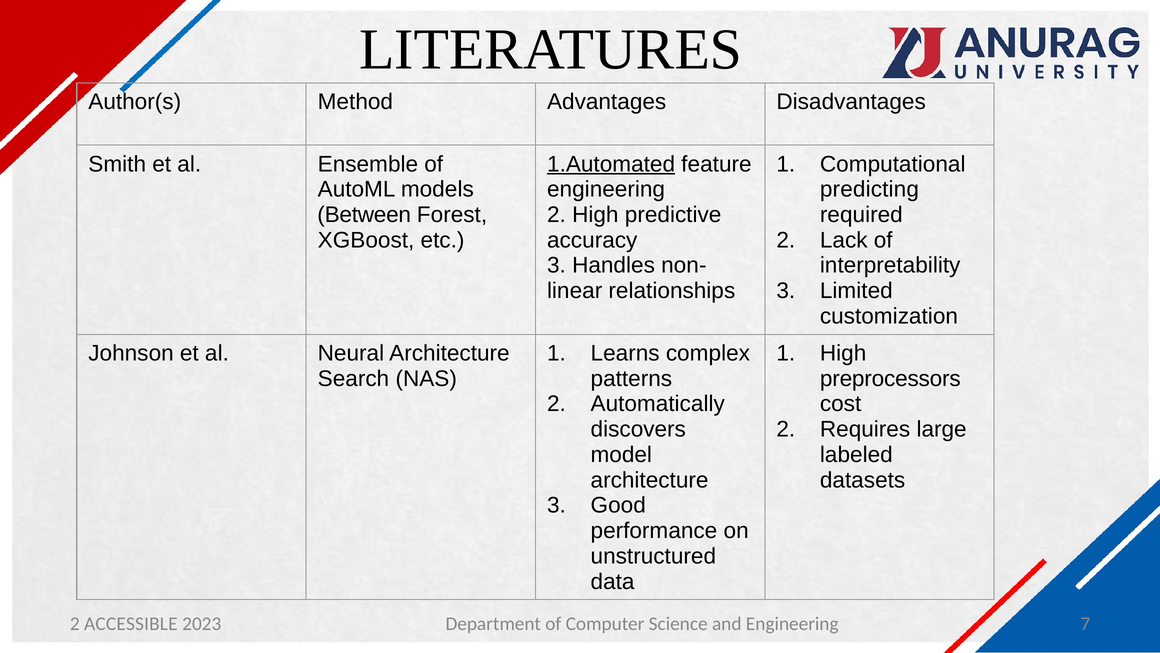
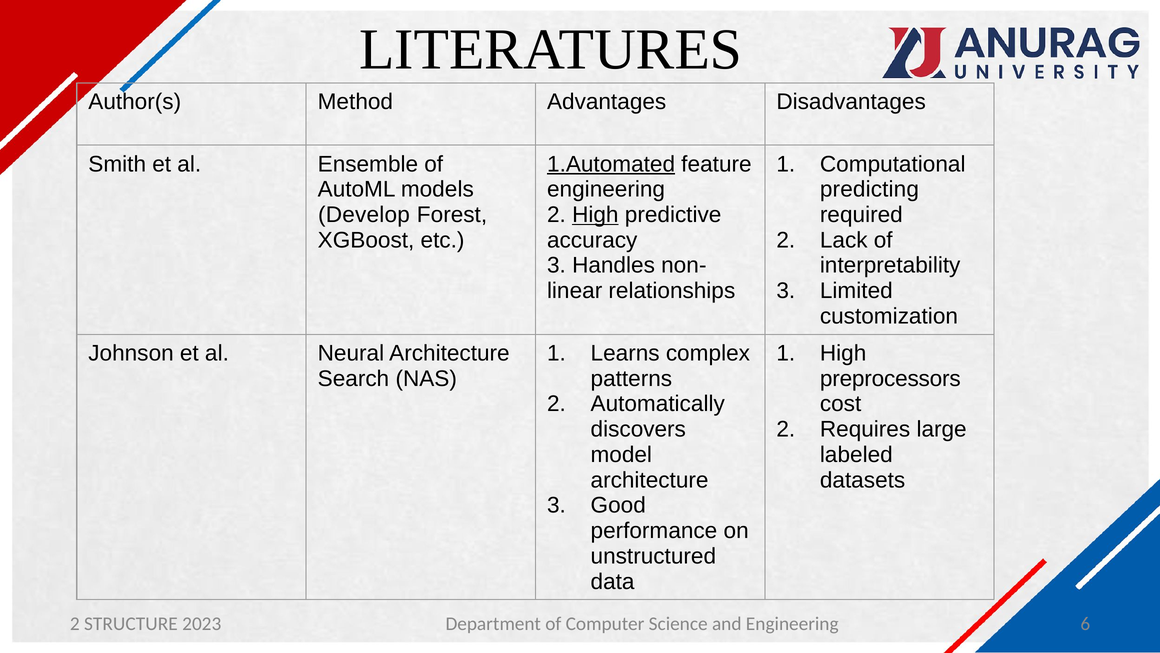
Between: Between -> Develop (364, 215)
High underline: none -> present (595, 215)
ACCESSIBLE: ACCESSIBLE -> STRUCTURE (131, 623)
7: 7 -> 6 (1085, 623)
